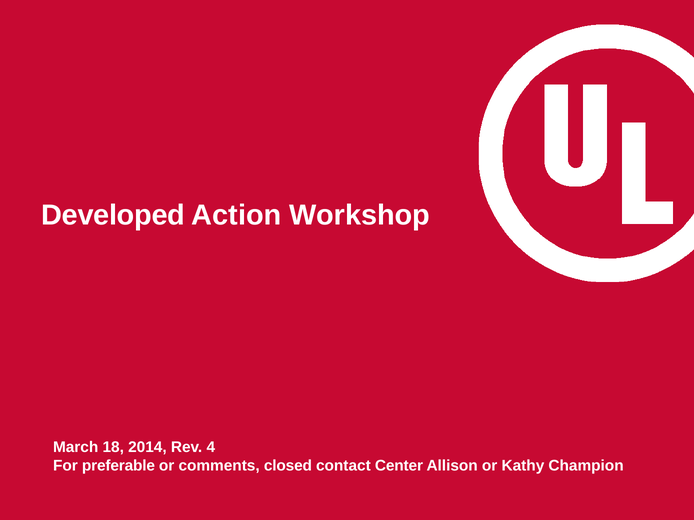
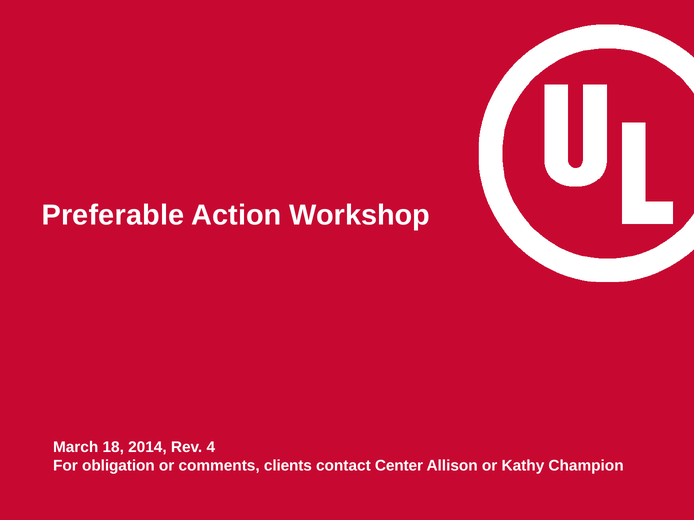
Developed: Developed -> Preferable (113, 215)
preferable: preferable -> obligation (118, 466)
closed: closed -> clients (288, 466)
